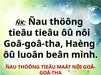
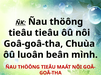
Haèng: Haèng -> Chuùa (80, 44)
